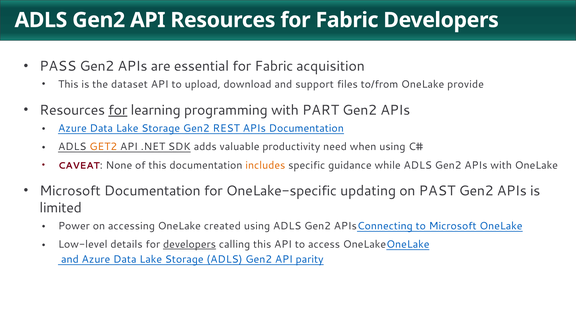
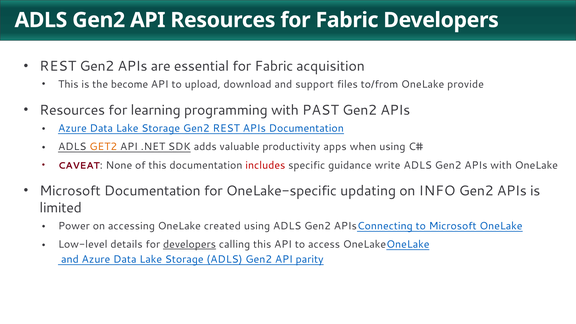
PASS: PASS -> REST (58, 66)
dataset: dataset -> become (130, 84)
for underline: present -> none (118, 110)
PART: PART -> PAST (321, 110)
need: need -> apps (335, 147)
includes colour: orange -> red (265, 165)
while: while -> write (388, 165)
PAST: PAST -> INFO (437, 191)
